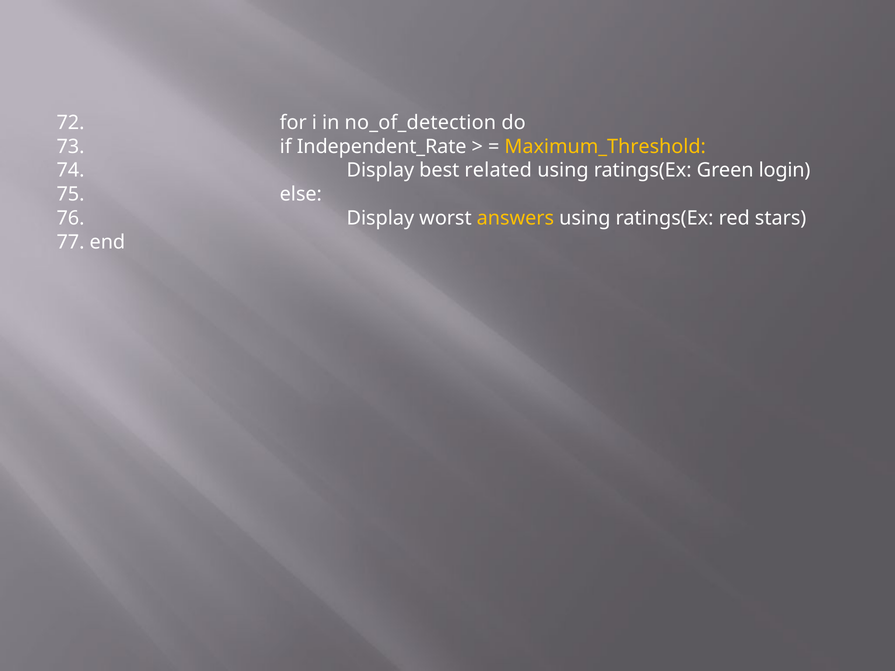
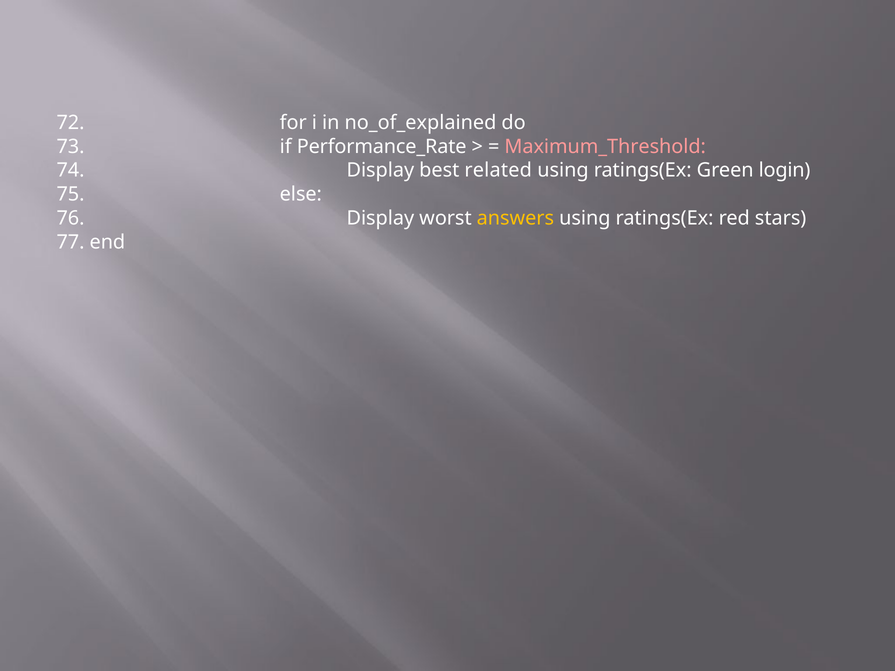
no_of_detection: no_of_detection -> no_of_explained (420, 123)
Independent_Rate: Independent_Rate -> Performance_Rate (382, 147)
Maximum_Threshold colour: yellow -> pink (605, 147)
